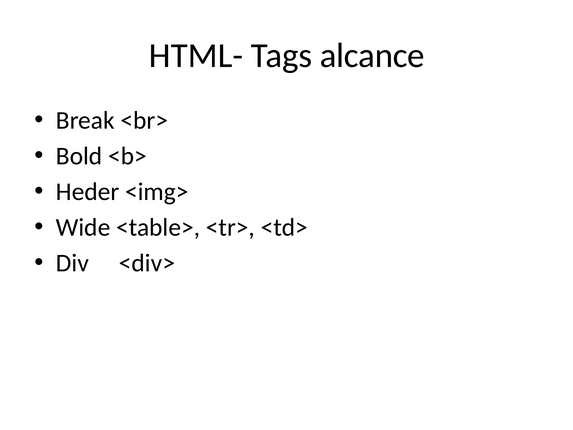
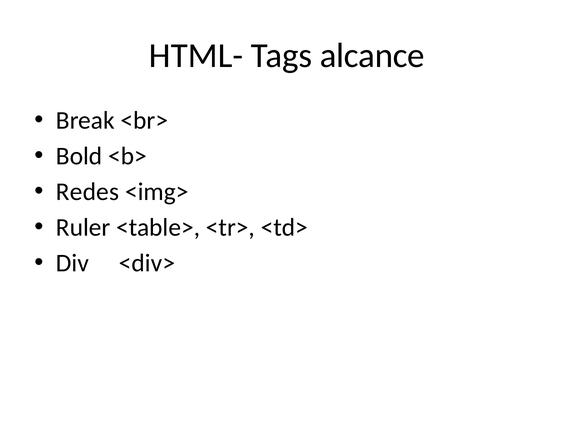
Heder: Heder -> Redes (87, 192)
Wide: Wide -> Ruler (83, 227)
